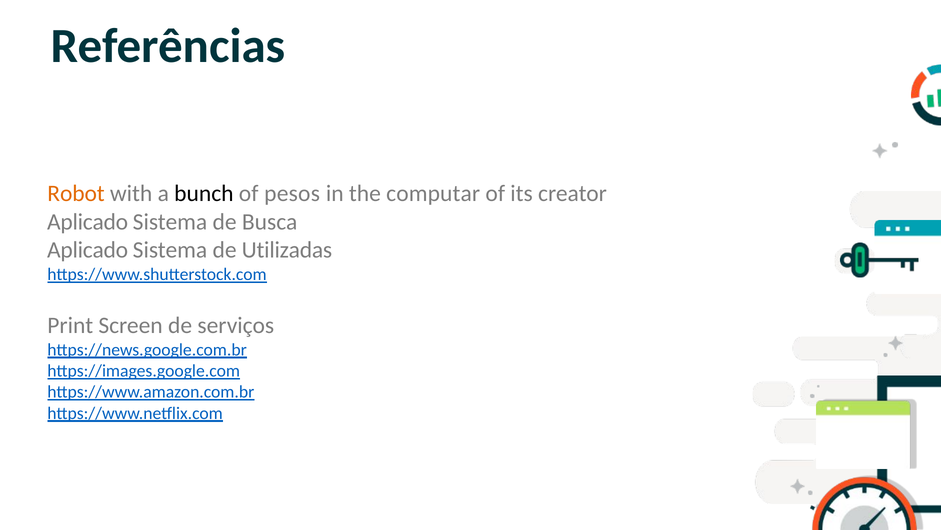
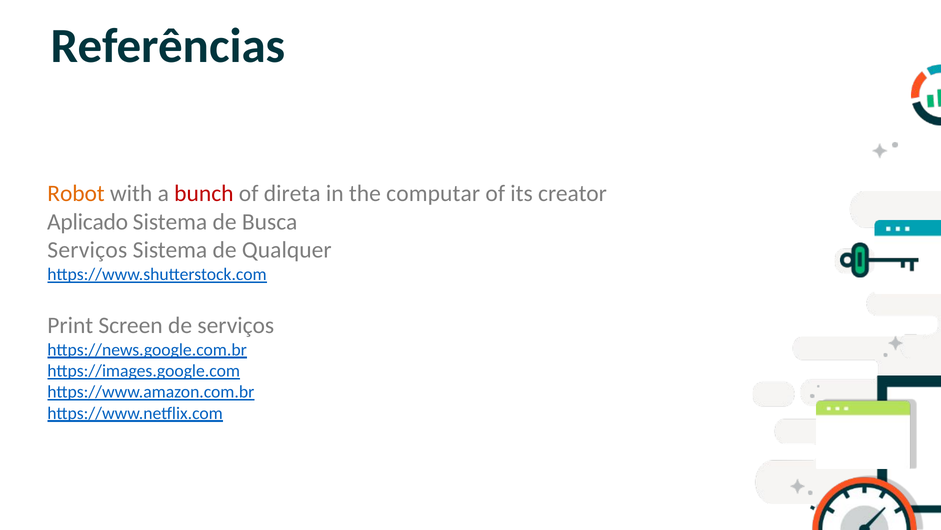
bunch colour: black -> red (204, 193)
pesos: pesos -> direta (292, 193)
Aplicado: Aplicado -> Serviços (87, 250)
Utilizadas: Utilizadas -> Qualquer (287, 250)
